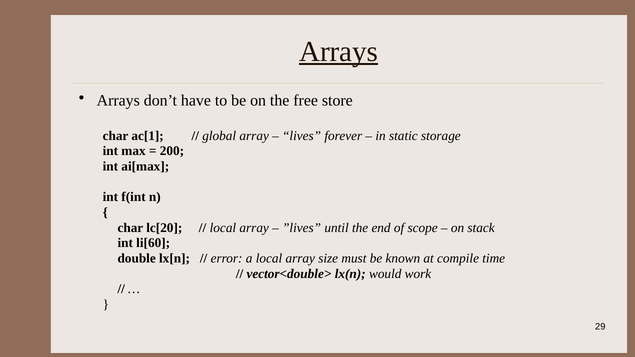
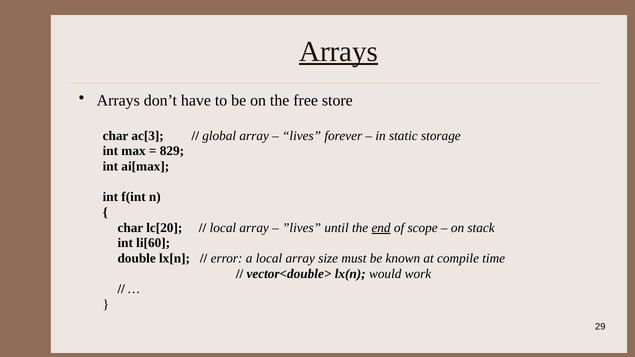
ac[1: ac[1 -> ac[3 (148, 136)
200: 200 -> 829 (172, 151)
end underline: none -> present (381, 228)
